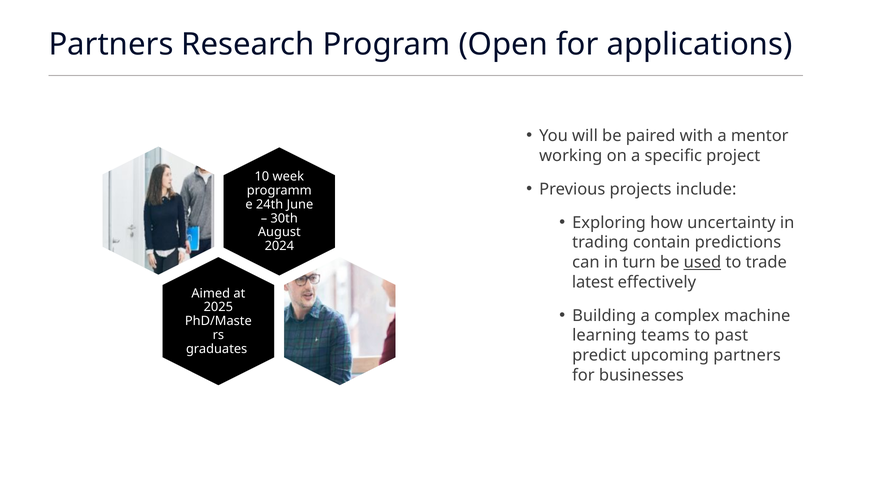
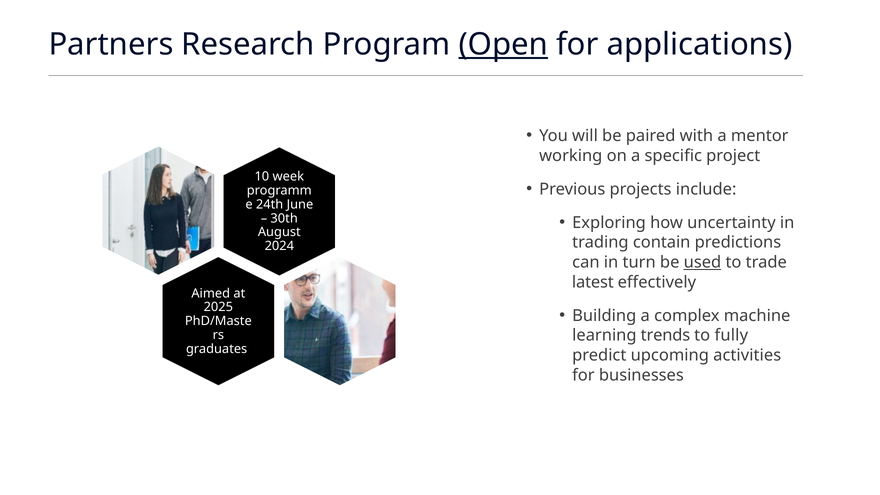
Open underline: none -> present (503, 45)
teams: teams -> trends (665, 335)
past: past -> fully (731, 335)
upcoming partners: partners -> activities (747, 355)
